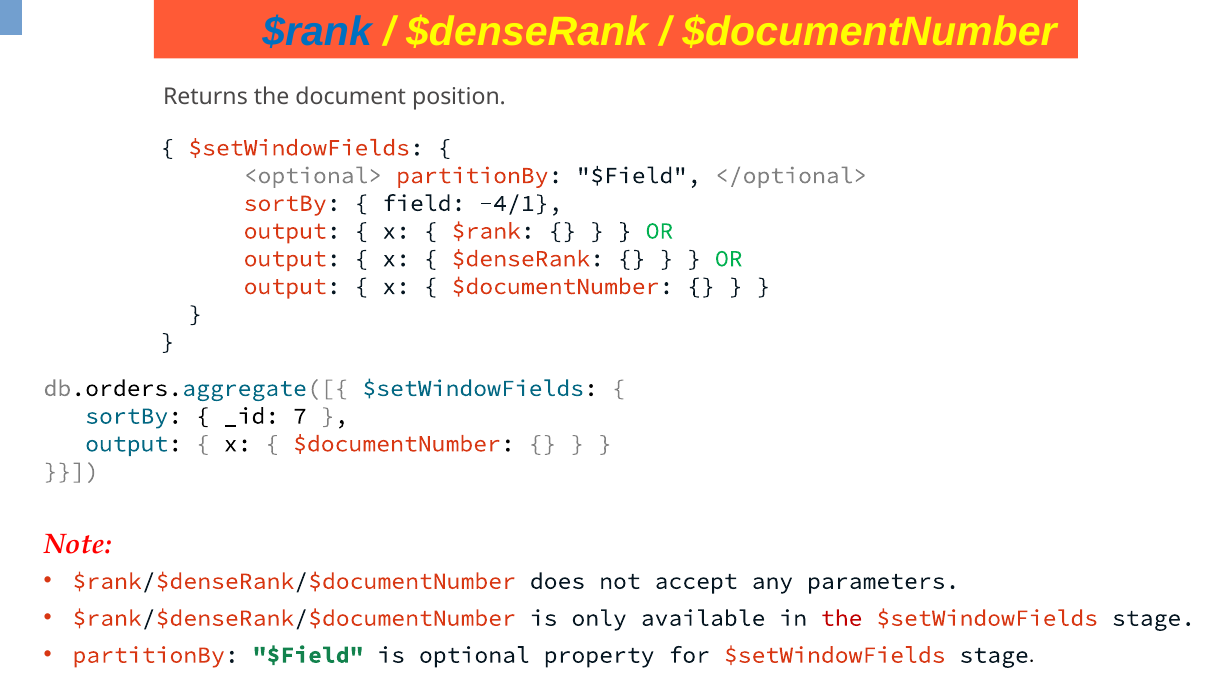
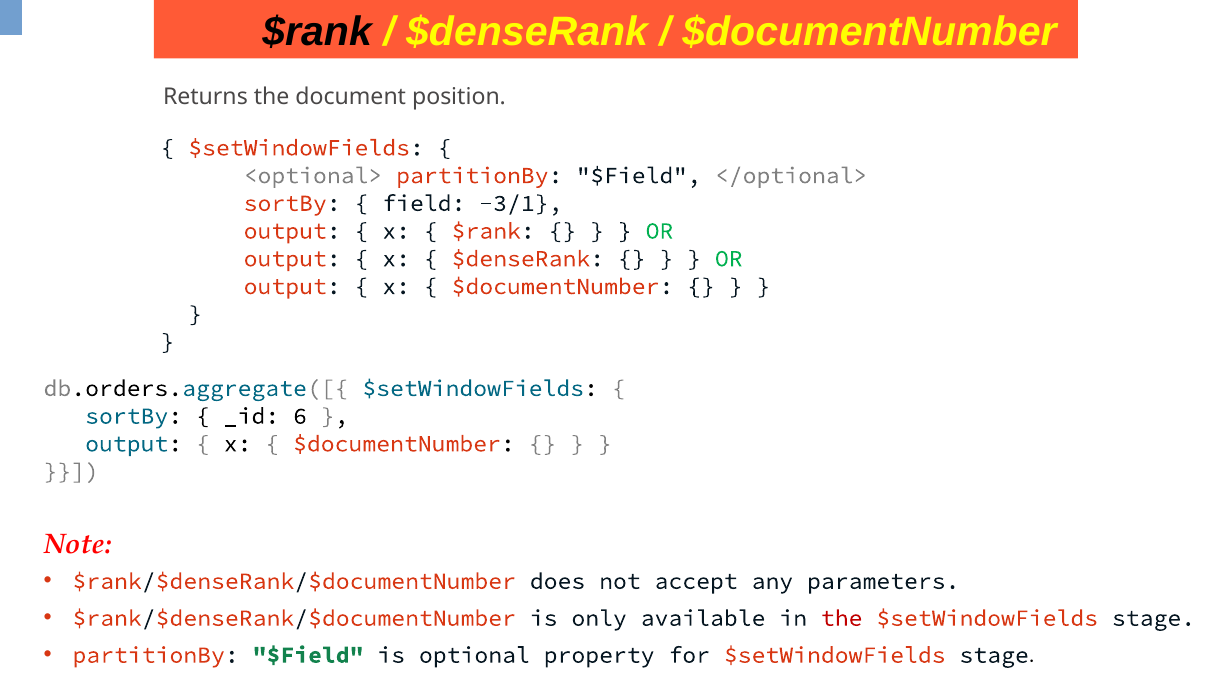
$rank colour: blue -> black (317, 32)
-4/1: -4/1 -> -3/1 (521, 203)
7: 7 -> 6 (300, 416)
